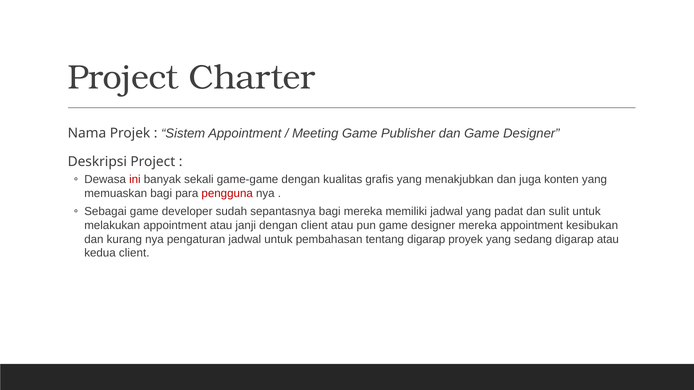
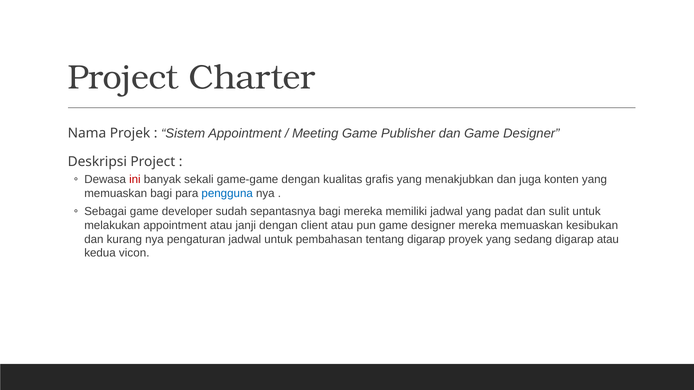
pengguna colour: red -> blue (227, 193)
mereka appointment: appointment -> memuaskan (532, 226)
kedua client: client -> vicon (134, 253)
